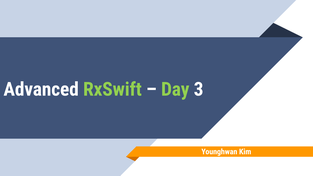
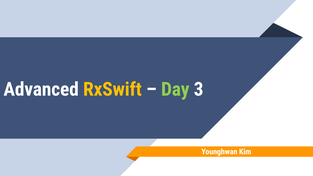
RxSwift colour: light green -> yellow (112, 89)
